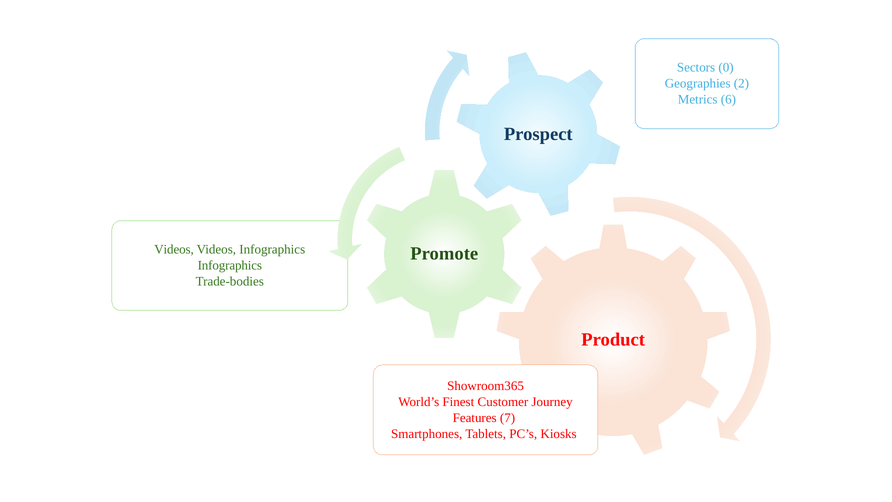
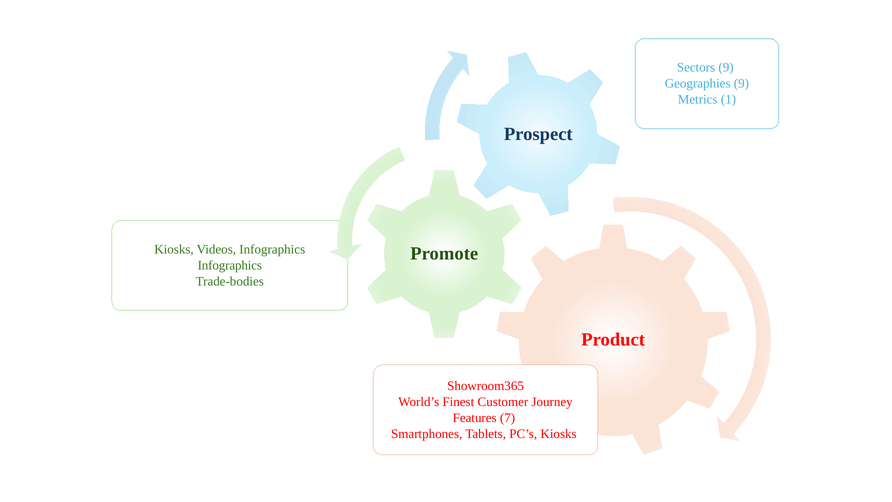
0: 0 -> 9 (726, 68)
2: 2 -> 9 (741, 84)
6: 6 -> 1 (728, 100)
Videos: Videos -> Kiosks (174, 249)
